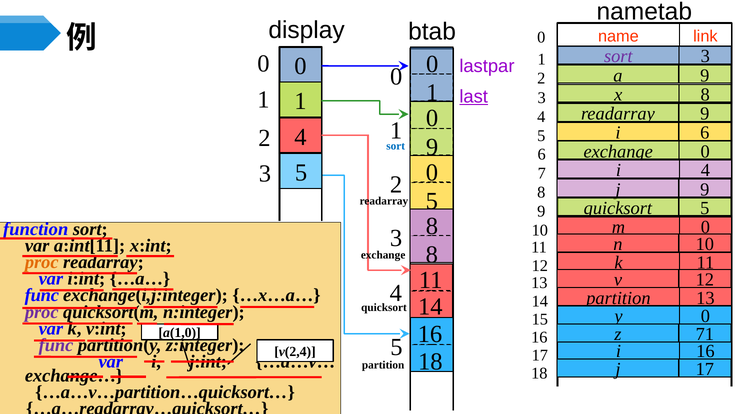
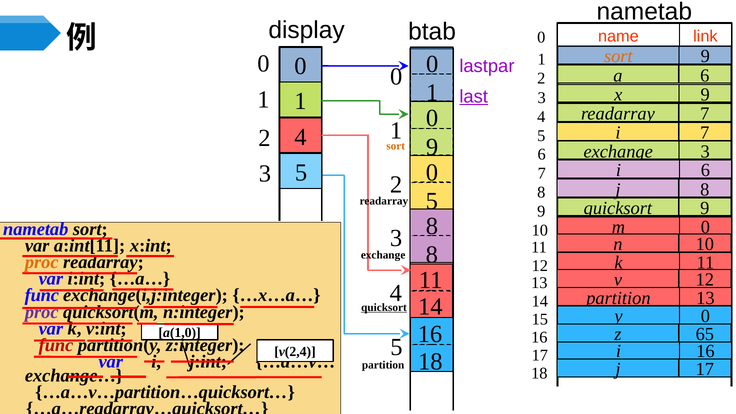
sort colour: purple -> orange (618, 56)
3: 3 -> 9 (705, 56)
2 9: 9 -> 6 (705, 75)
8: 8 -> 9 (705, 95)
4 9: 9 -> 7 (705, 114)
5 6: 6 -> 7 (705, 133)
sort colour: blue -> orange (396, 146)
6 0: 0 -> 3 (705, 151)
7 4: 4 -> 6 (705, 170)
9: 9 -> 8 (705, 189)
9 5: 5 -> 9 (705, 208)
function: function -> nametab (36, 229)
quicksort underline: none -> present (384, 307)
71: 71 -> 65 (705, 334)
func colour: purple -> red (56, 345)
